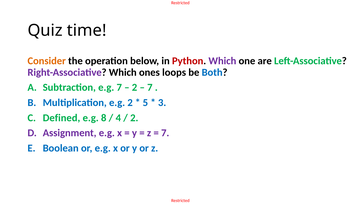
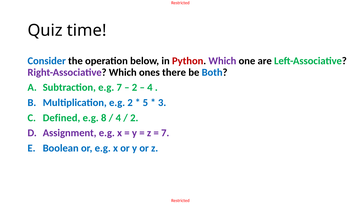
Consider colour: orange -> blue (47, 61)
loops: loops -> there (174, 72)
7: 7 -> 4 (150, 88)
